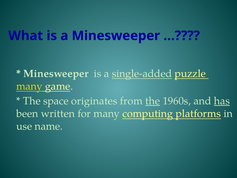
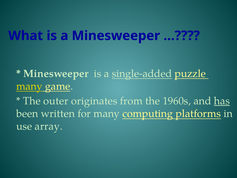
space: space -> outer (56, 101)
the underline: present -> none (153, 101)
name: name -> array (49, 126)
